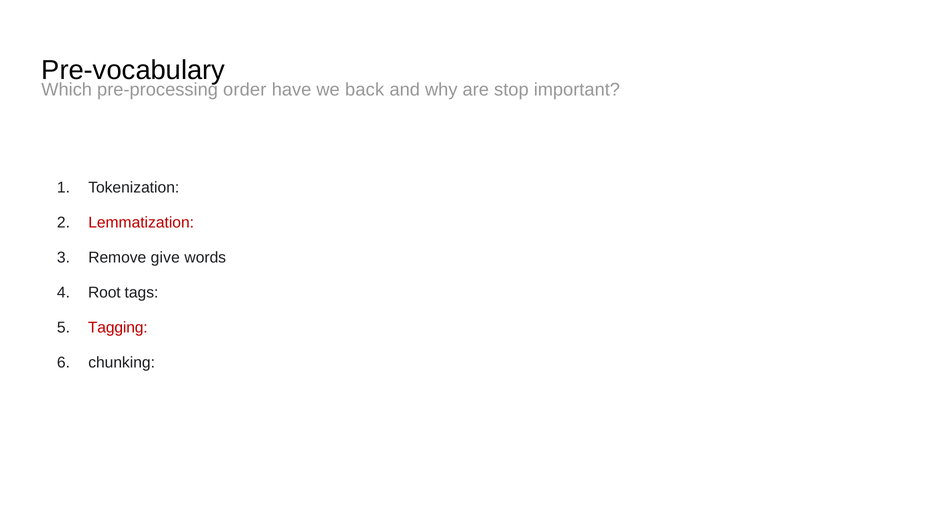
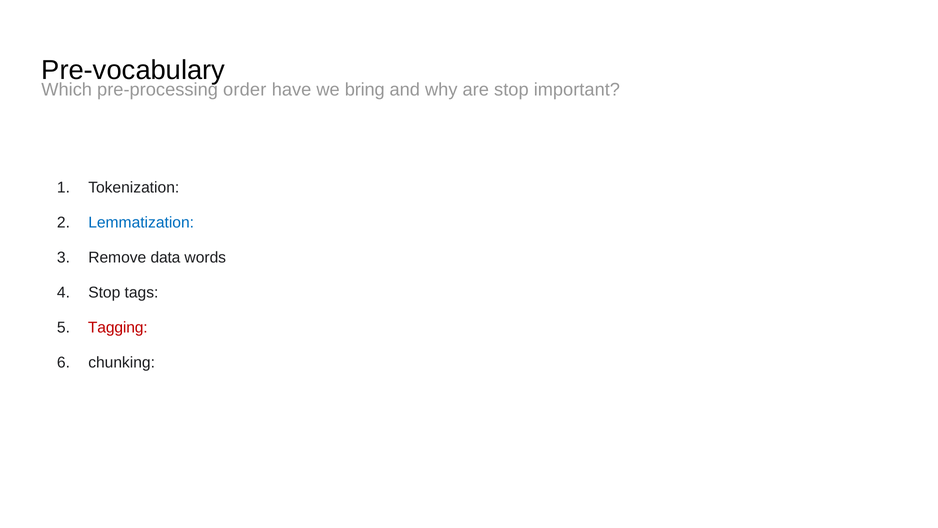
back: back -> bring (365, 90)
Lemmatization colour: red -> blue (141, 222)
give: give -> data (165, 257)
Root: Root -> Stop (104, 292)
